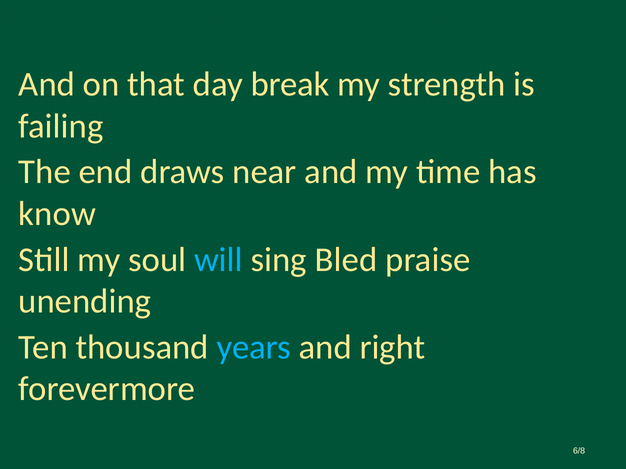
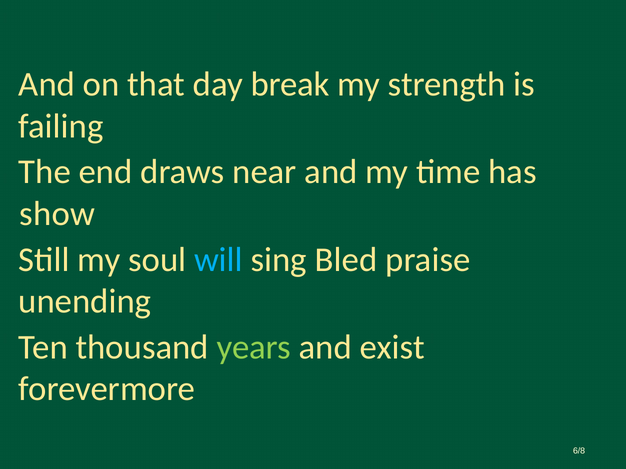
know: know -> show (57, 214)
years colour: light blue -> light green (254, 347)
right: right -> exist (392, 347)
